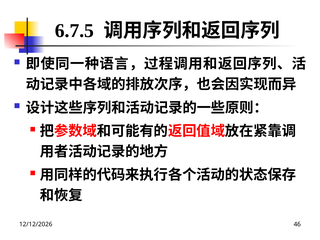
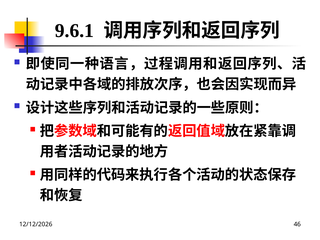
6.7.5: 6.7.5 -> 9.6.1 (74, 31)
